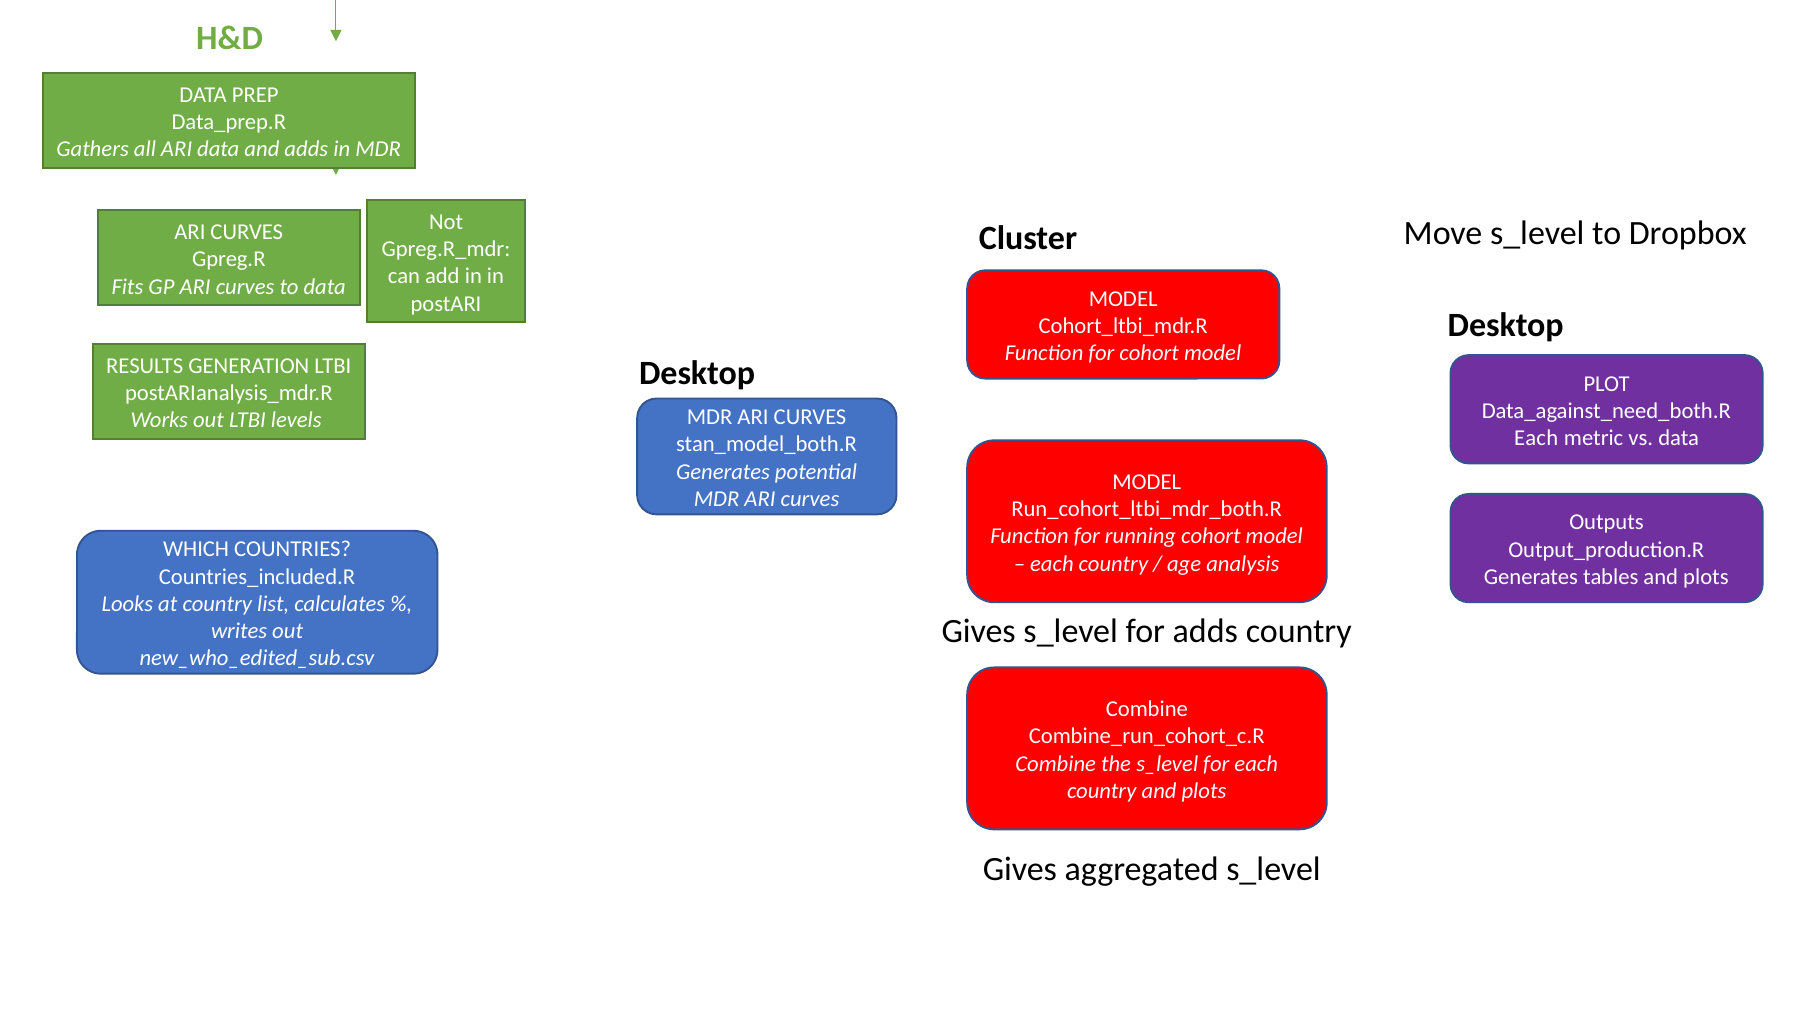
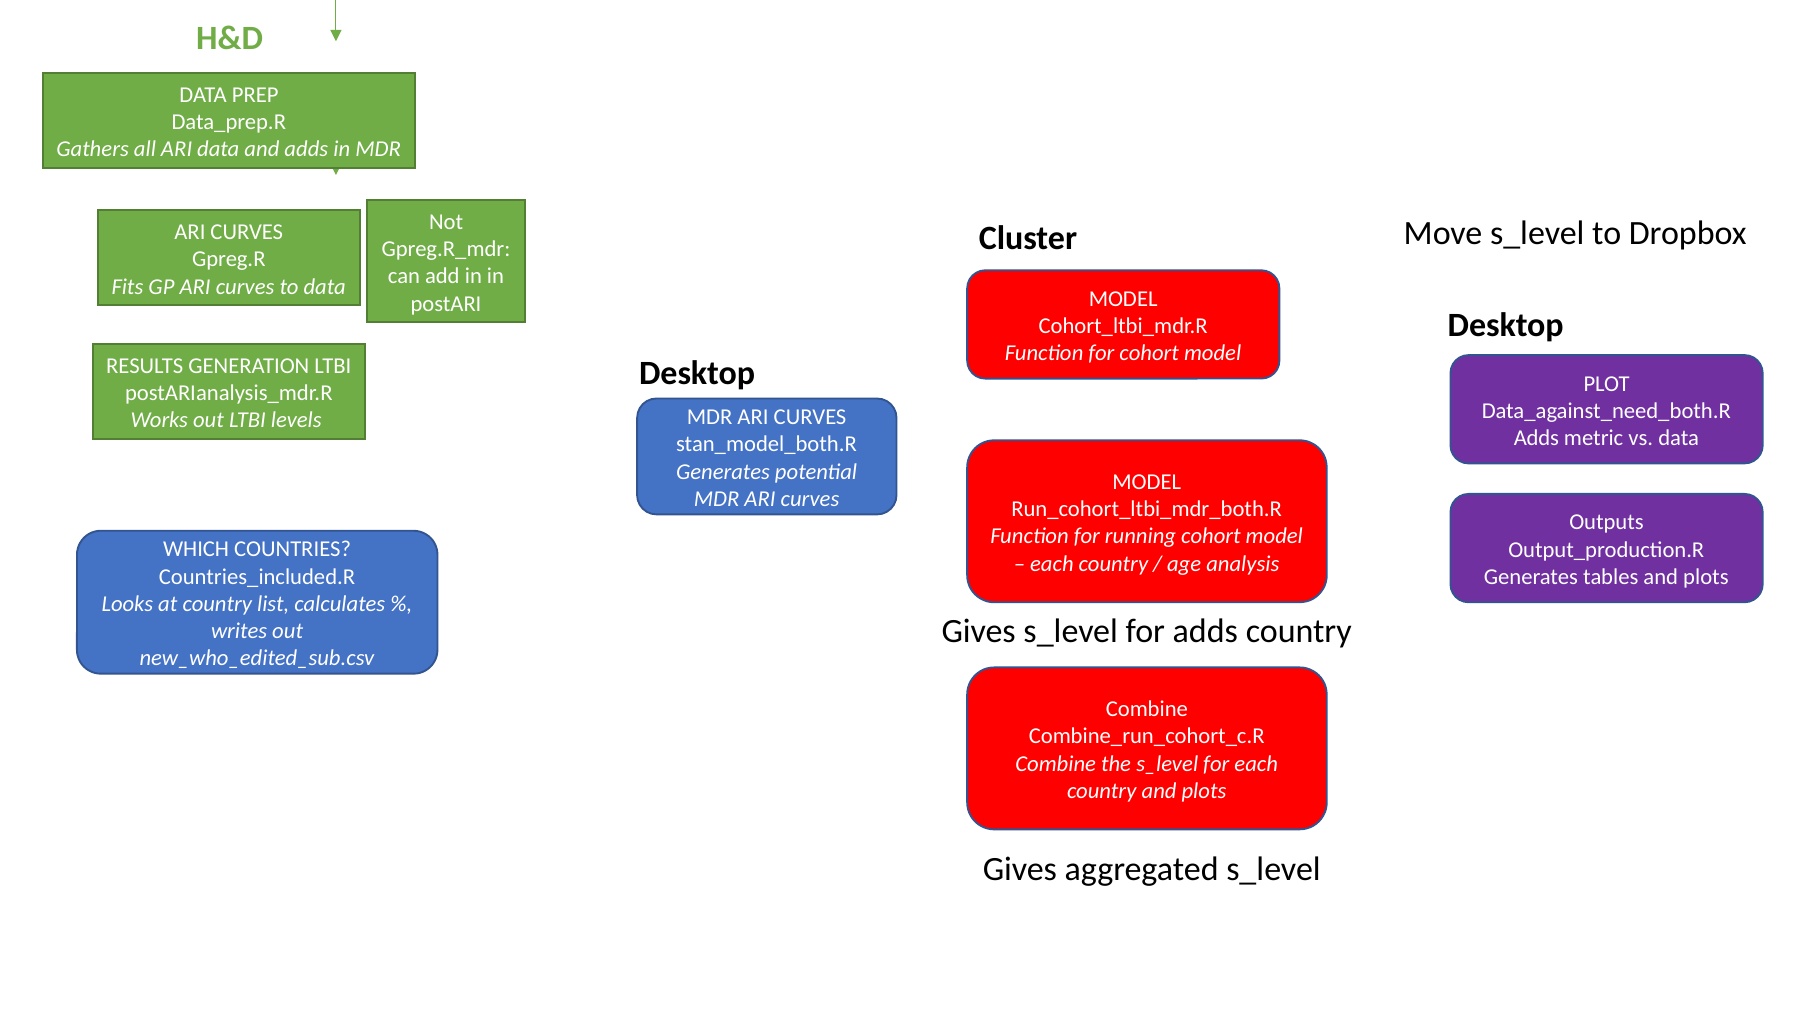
Each: Each -> Adds (1536, 438)
